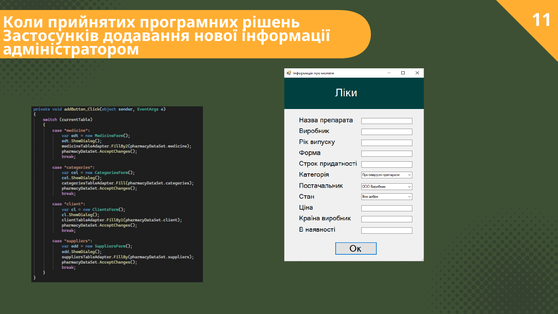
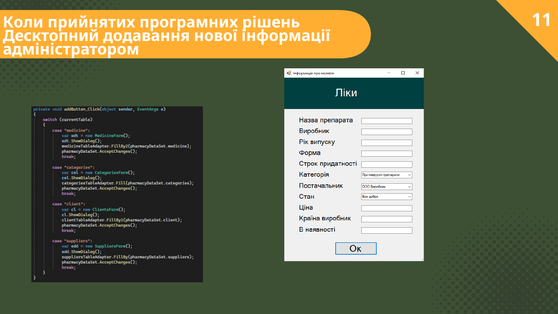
Застосунків: Застосунків -> Десктопний (51, 36)
